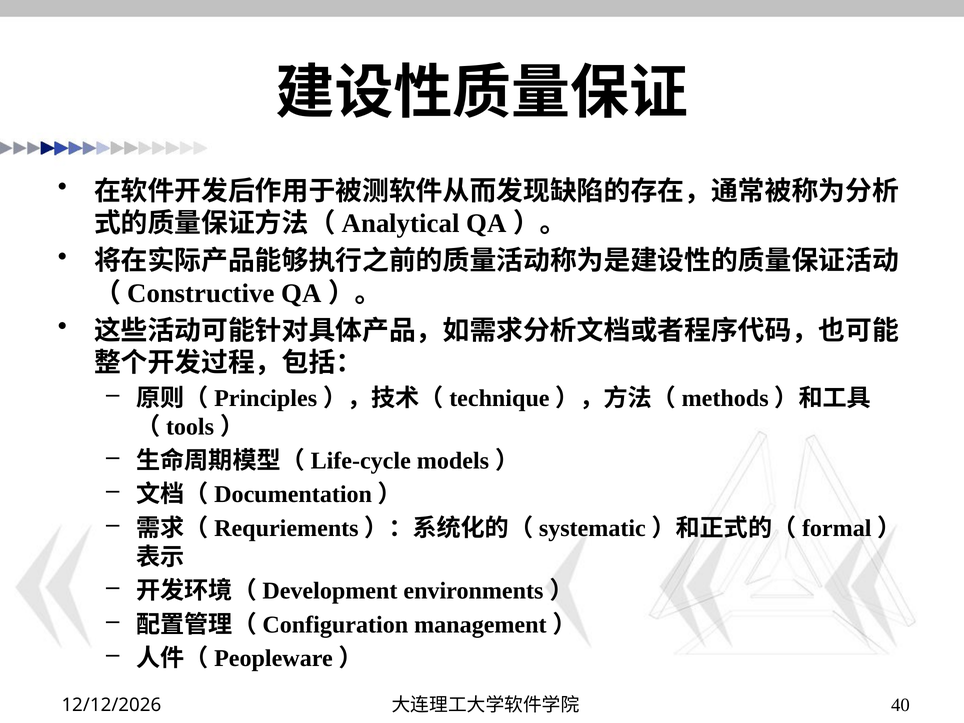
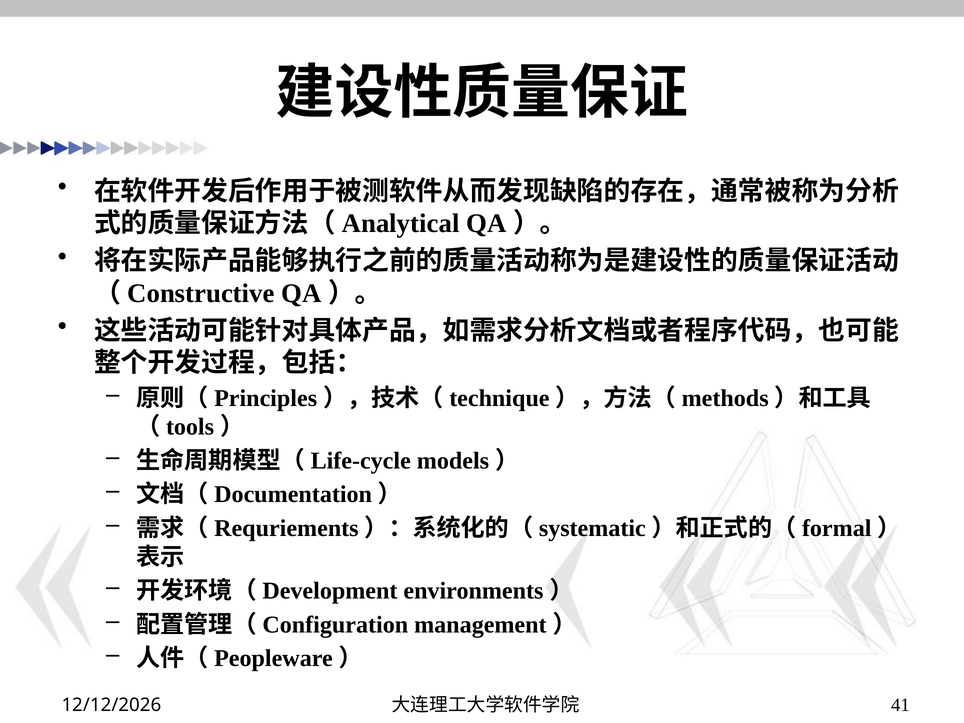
40: 40 -> 41 (900, 705)
